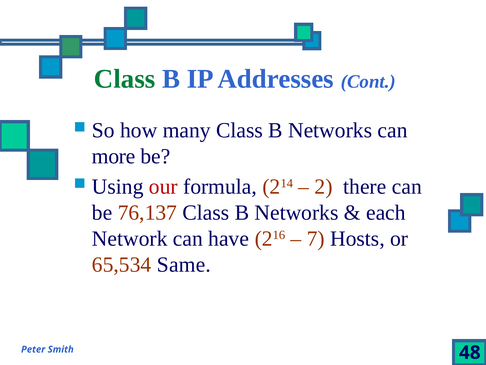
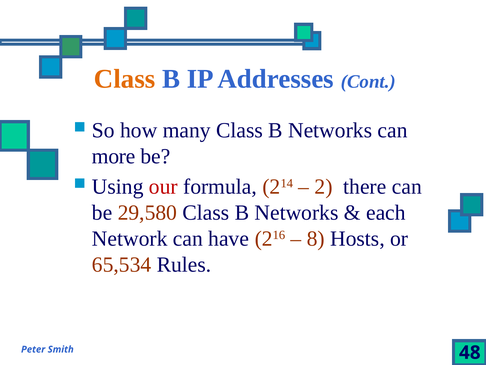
Class colour: green -> orange (125, 79)
76,137: 76,137 -> 29,580 (147, 212)
7: 7 -> 8 (316, 238)
Same: Same -> Rules (184, 264)
